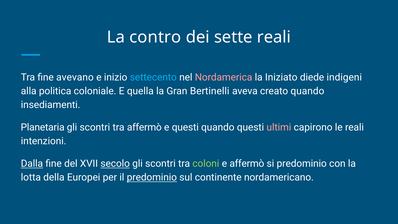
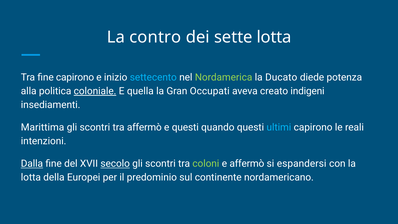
sette reali: reali -> lotta (274, 37)
fine avevano: avevano -> capirono (75, 77)
Nordamerica colour: pink -> light green (224, 77)
Iniziato: Iniziato -> Ducato (281, 77)
indigeni: indigeni -> potenza (344, 77)
coloniale underline: none -> present (95, 91)
Bertinelli: Bertinelli -> Occupati (210, 91)
creato quando: quando -> indigeni (308, 91)
Planetaria: Planetaria -> Marittima (43, 127)
ultimi colour: pink -> light blue (279, 127)
si predominio: predominio -> espandersi (302, 164)
predominio underline: present -> none (152, 177)
